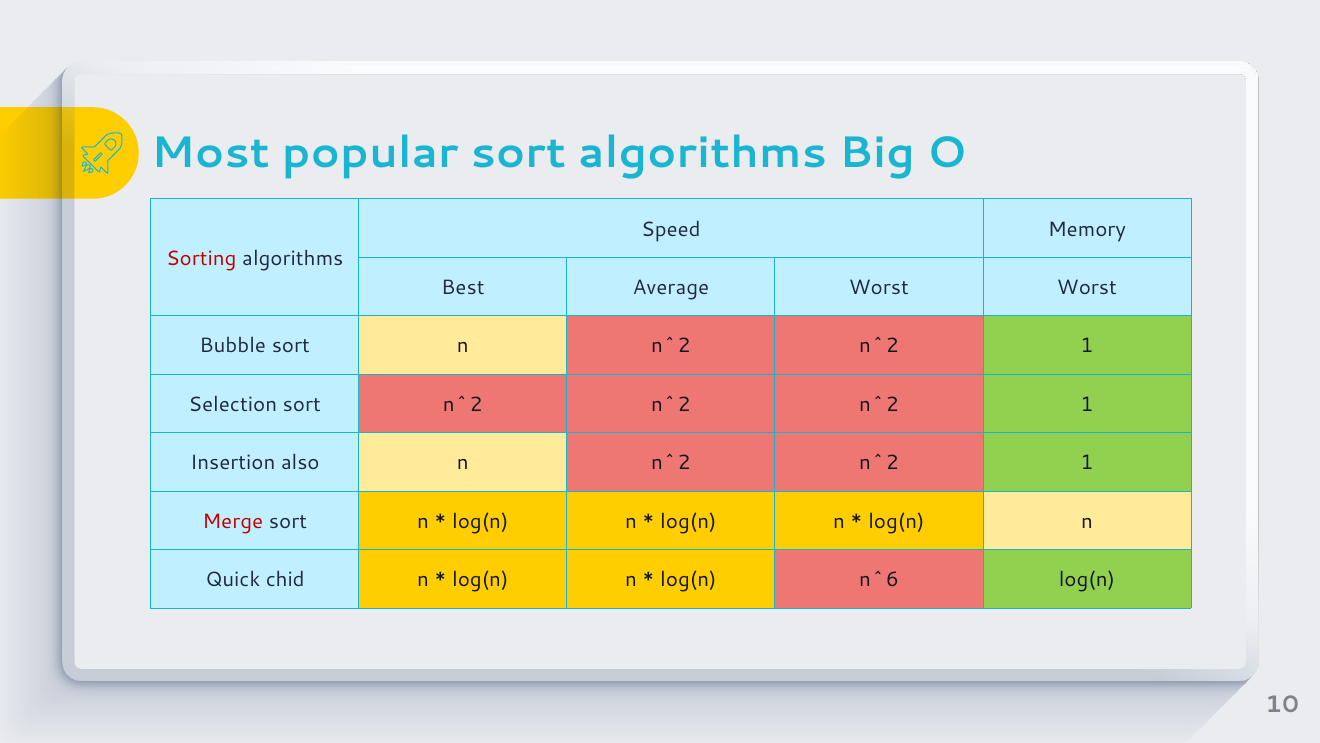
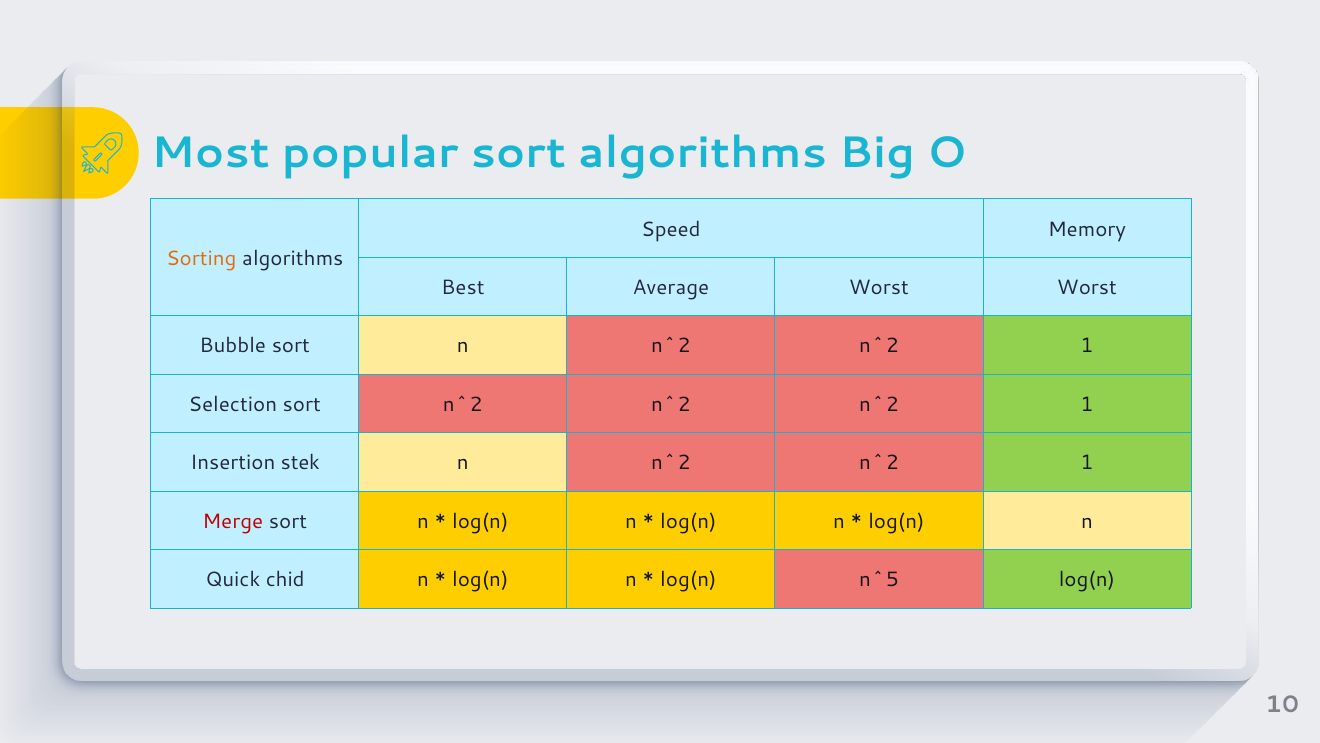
Sorting colour: red -> orange (201, 258)
also: also -> stek (300, 463)
n^6: n^6 -> n^5 (879, 580)
